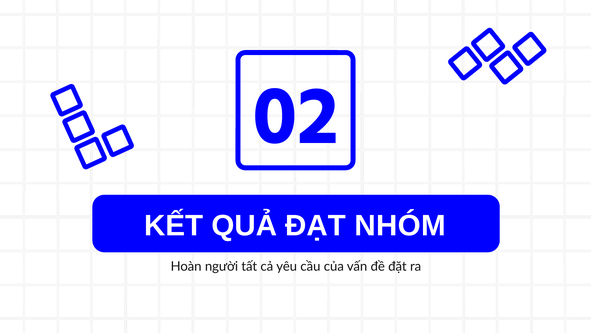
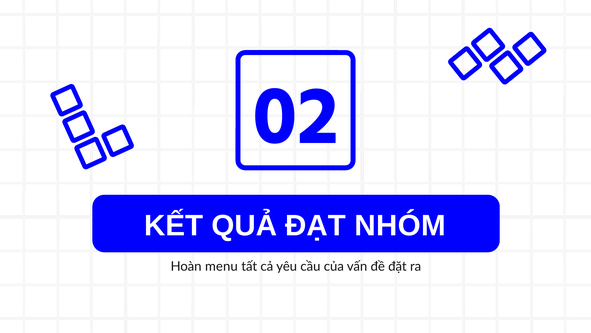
người: người -> menu (221, 266)
